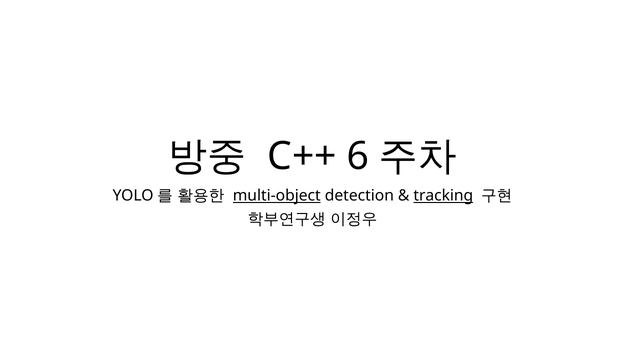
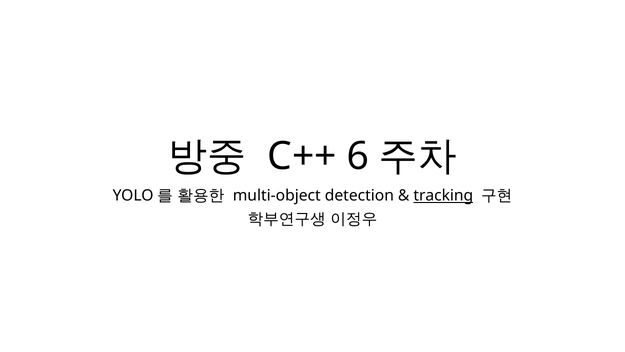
multi-object underline: present -> none (277, 195)
